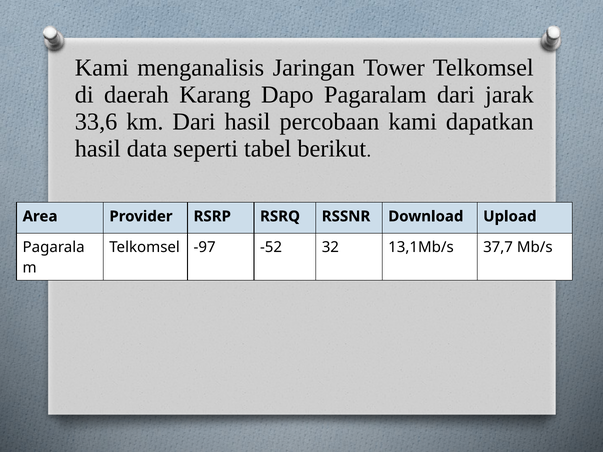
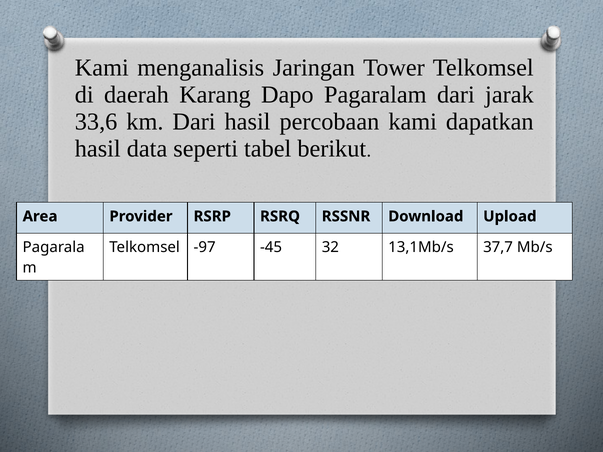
-52: -52 -> -45 (271, 247)
